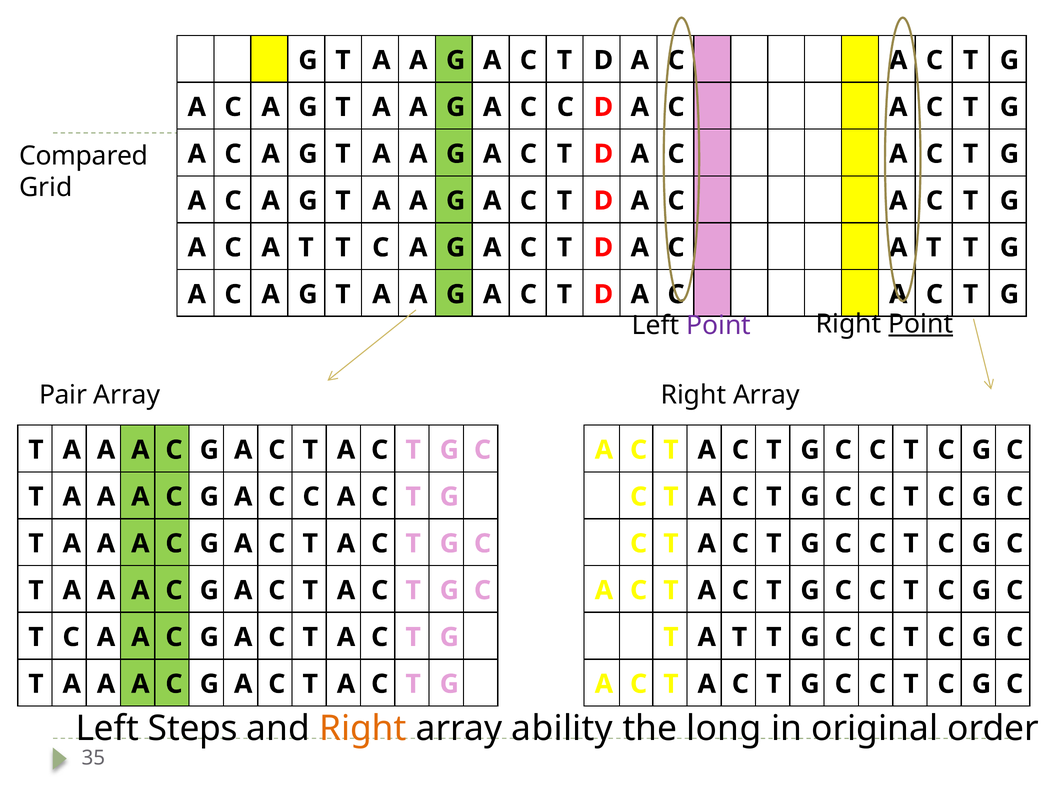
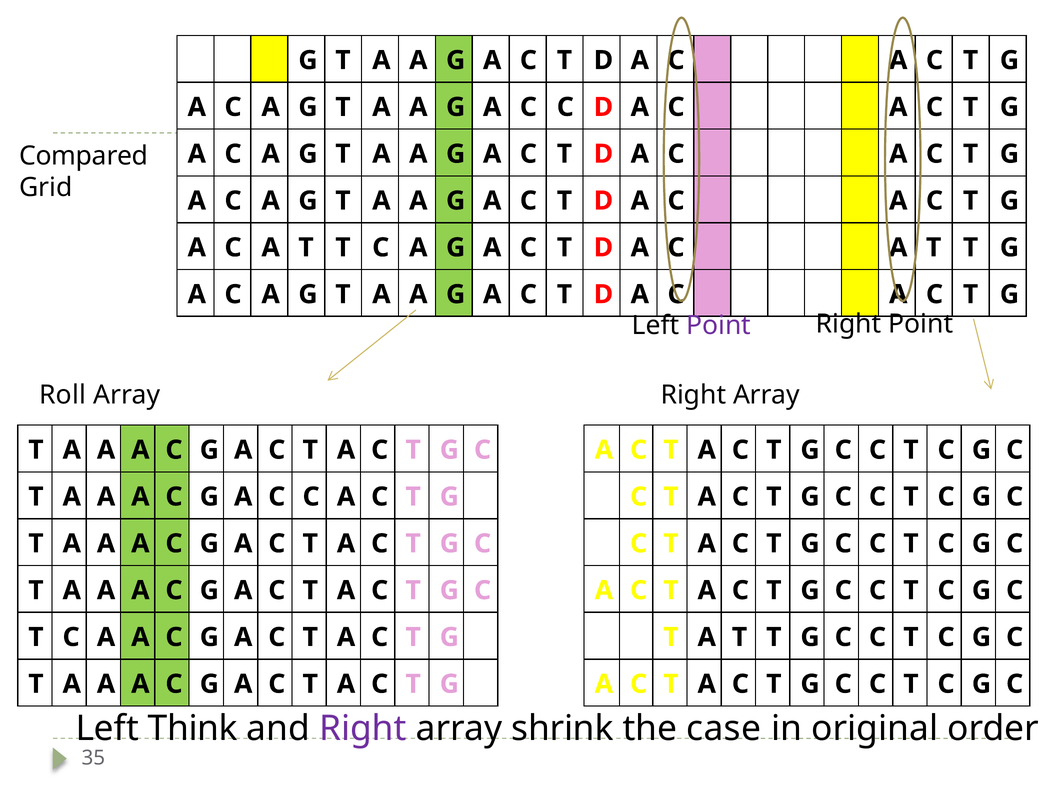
Point underline: present -> none (921, 324)
Pair: Pair -> Roll (63, 395)
Steps: Steps -> Think (193, 728)
Right colour: orange -> purple (363, 728)
ability: ability -> shrink (562, 728)
long: long -> case (724, 728)
